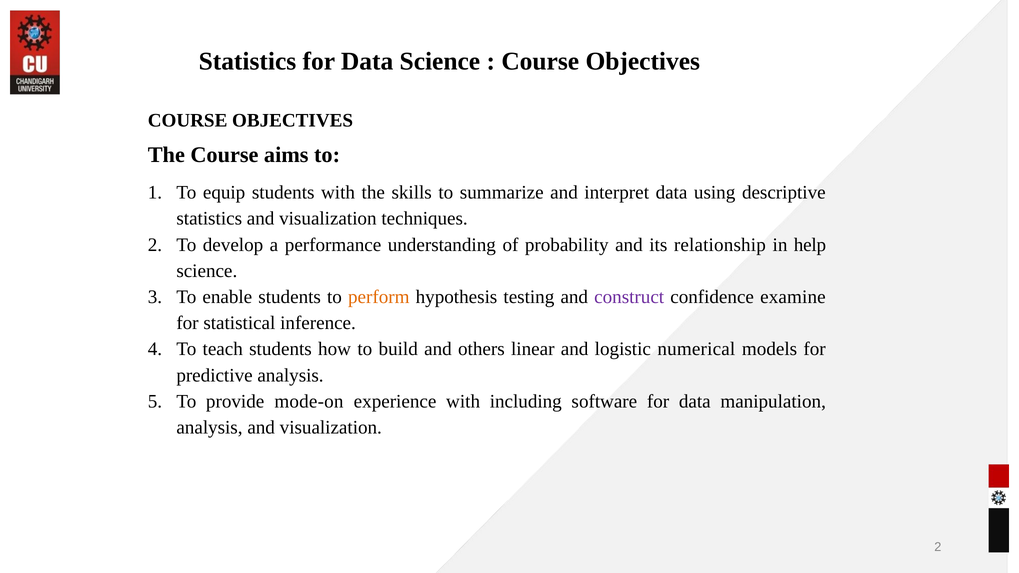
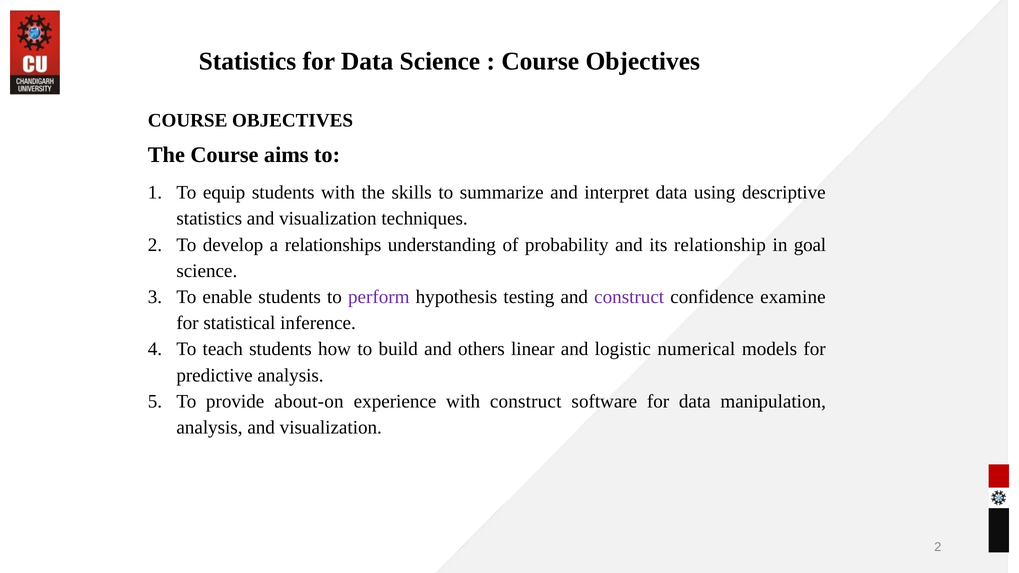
performance: performance -> relationships (333, 245)
help: help -> goal (810, 245)
perform colour: orange -> purple (379, 297)
mode-on: mode-on -> about-on (309, 401)
with including: including -> construct (526, 401)
